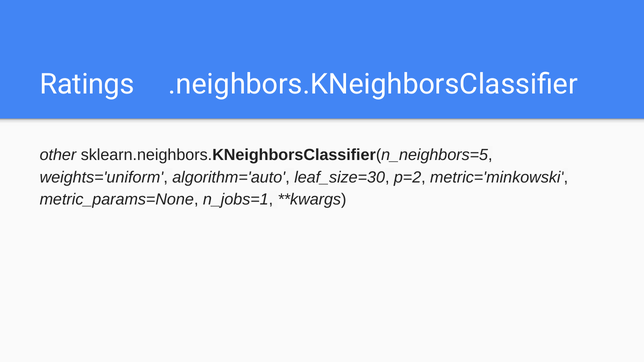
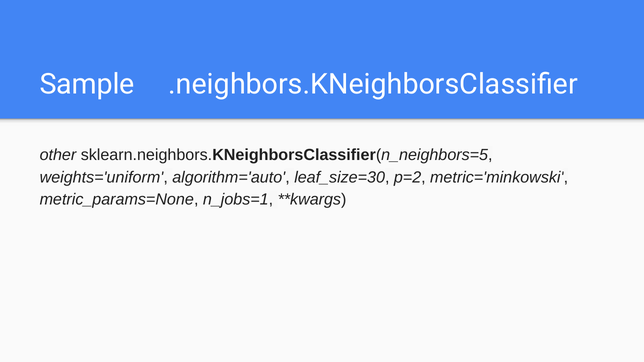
Ratings: Ratings -> Sample (87, 84)
